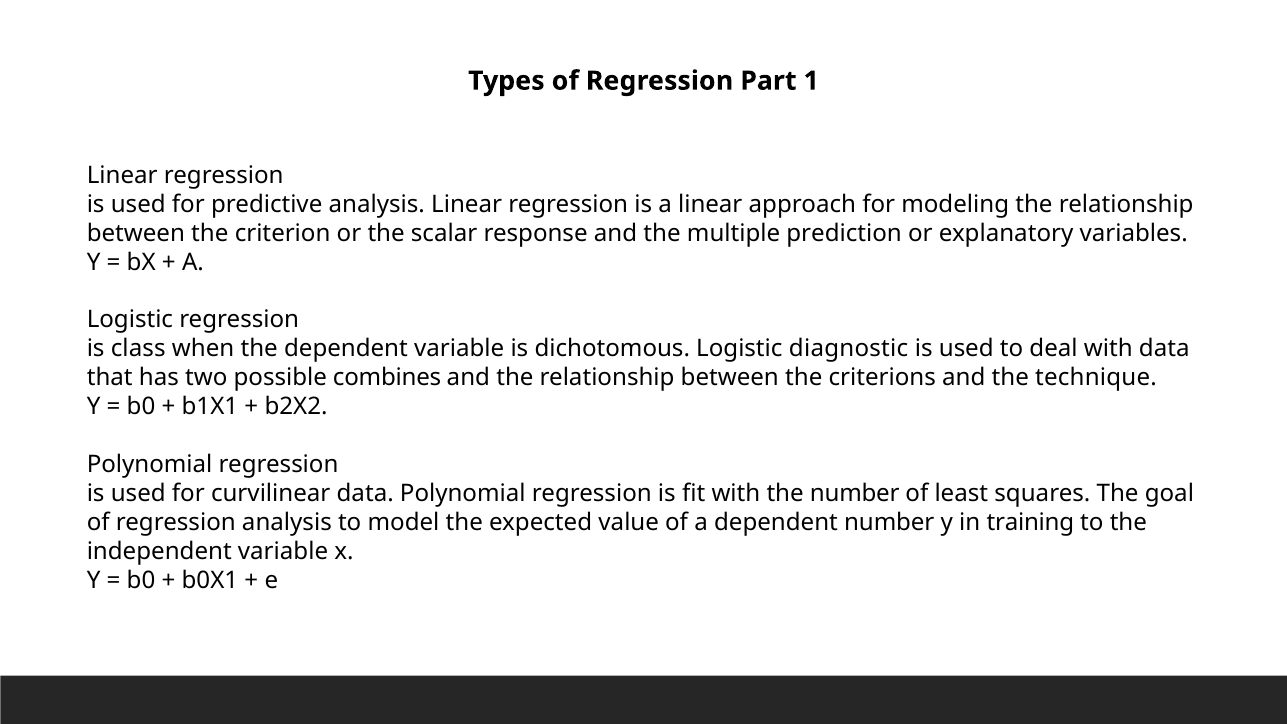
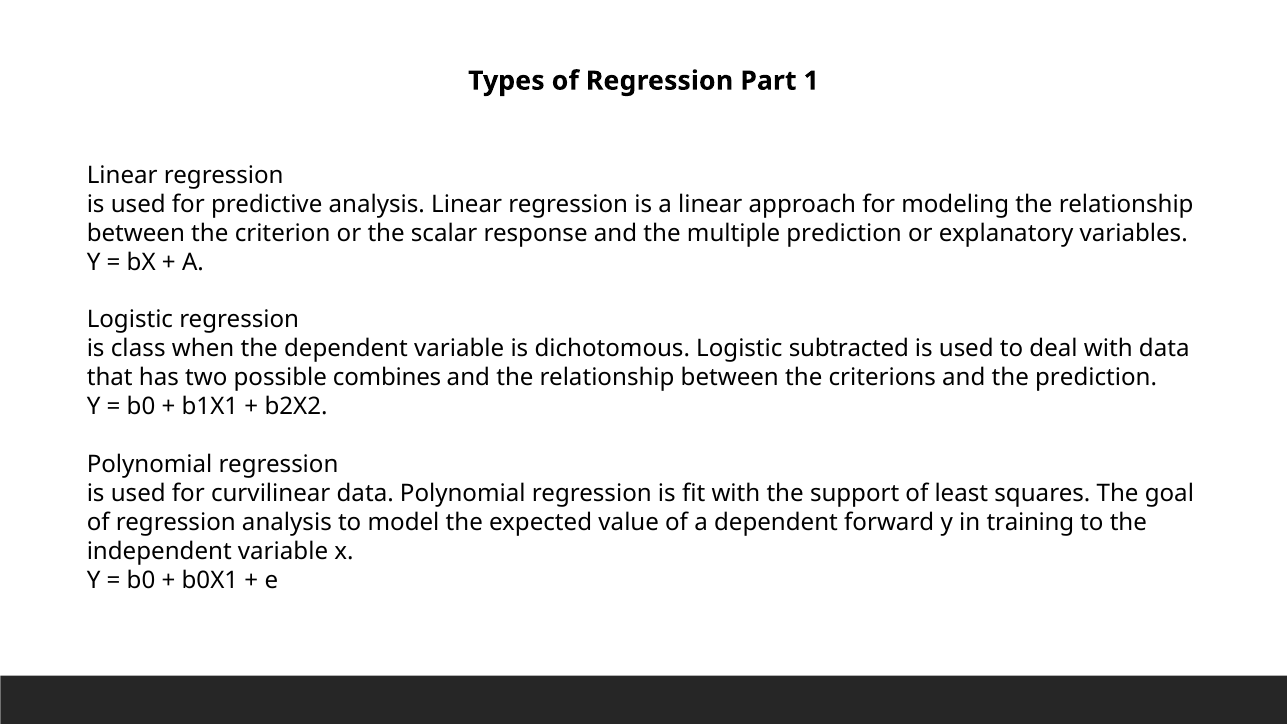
diagnostic: diagnostic -> subtracted (849, 349)
the technique: technique -> prediction (1096, 378)
the number: number -> support (855, 494)
dependent number: number -> forward (889, 523)
